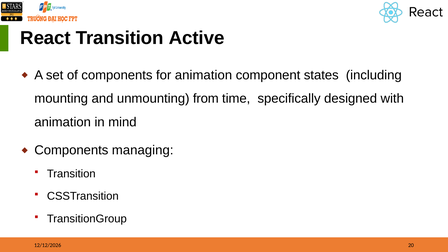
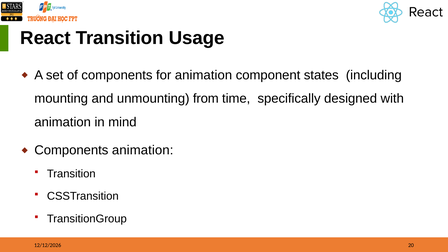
Active: Active -> Usage (197, 38)
Components managing: managing -> animation (143, 150)
